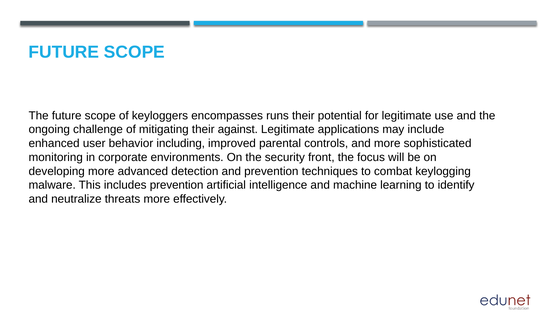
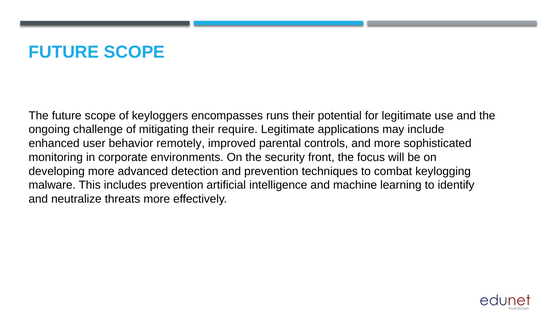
against: against -> require (238, 130)
including: including -> remotely (181, 143)
